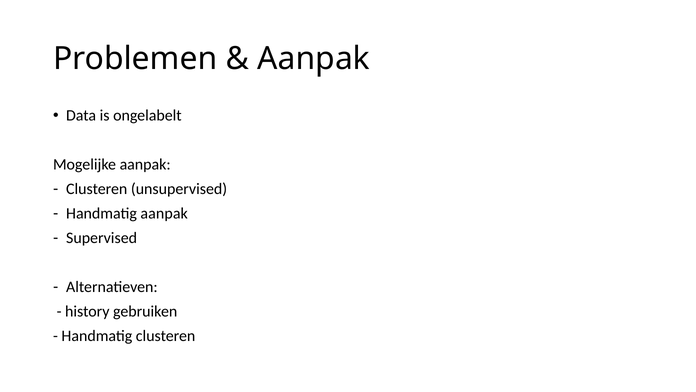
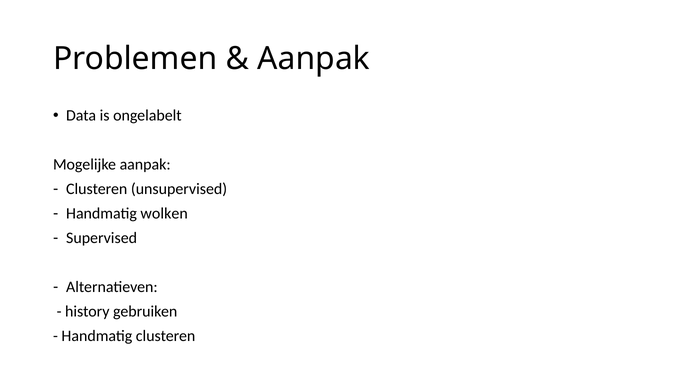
Handmatig aanpak: aanpak -> wolken (164, 213)
